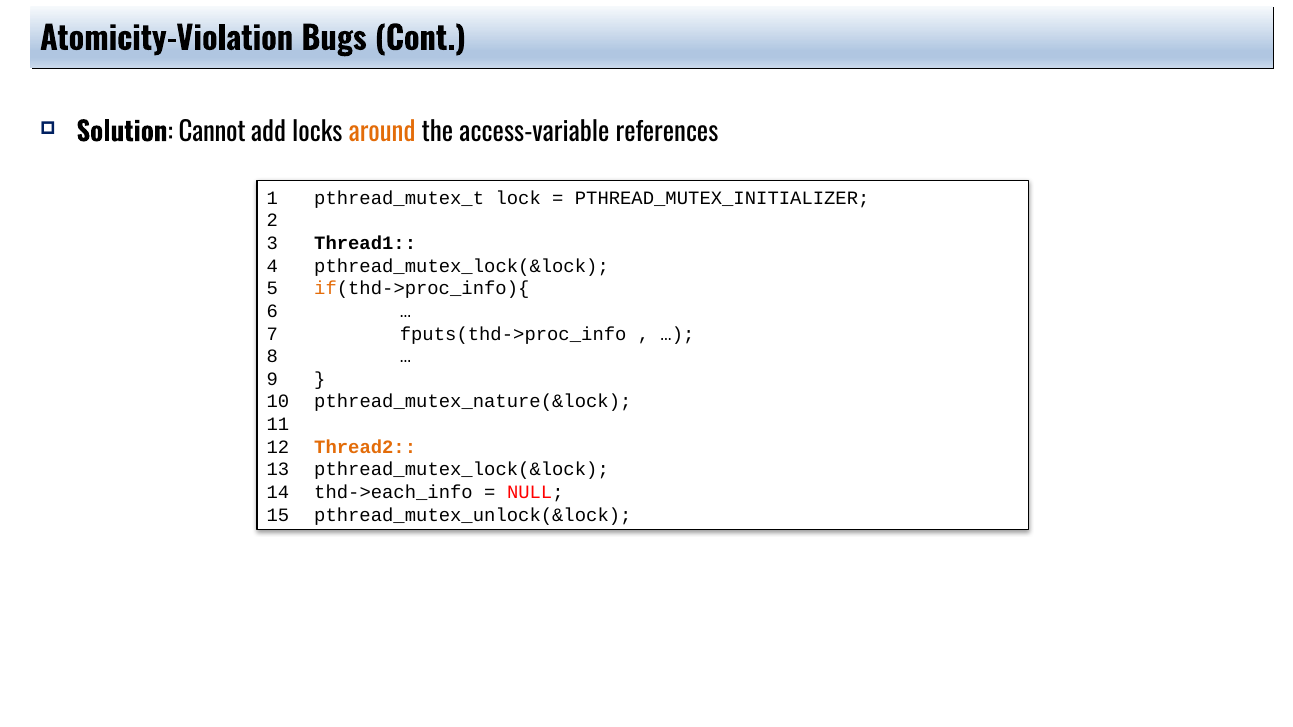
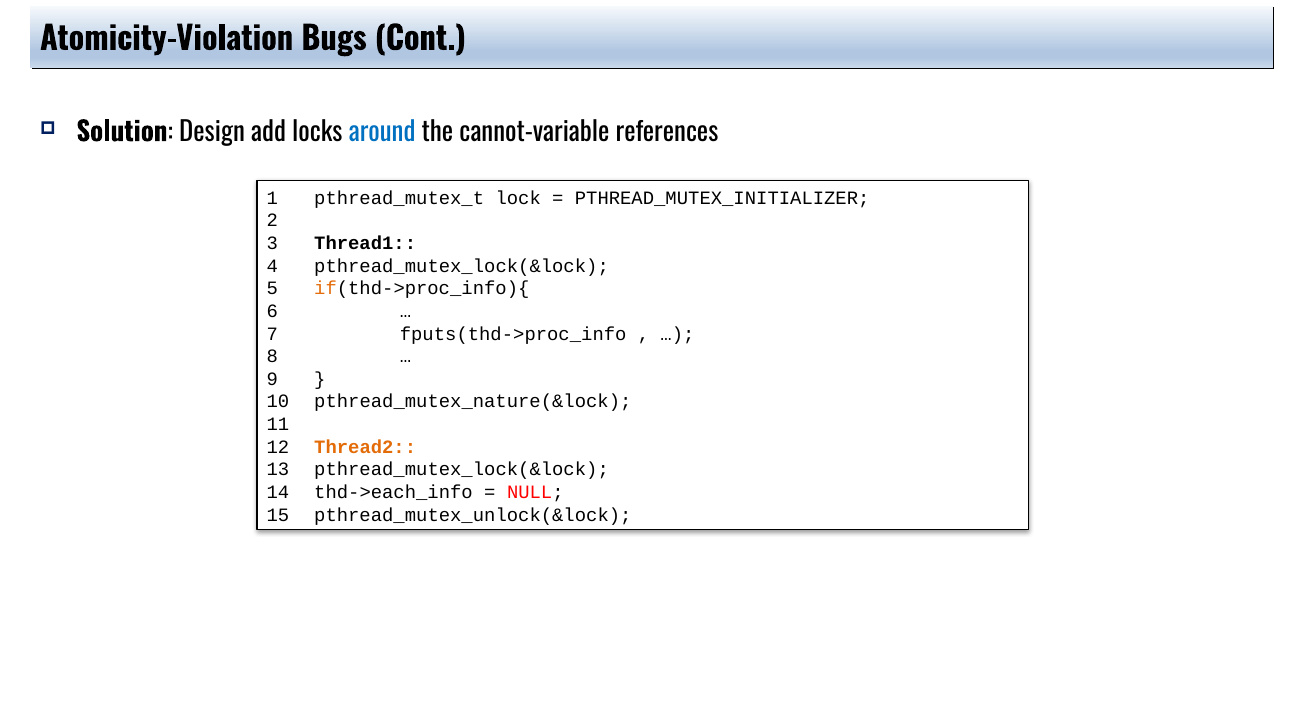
Cannot: Cannot -> Design (212, 132)
around colour: orange -> blue (382, 132)
access-variable: access-variable -> cannot-variable (534, 132)
